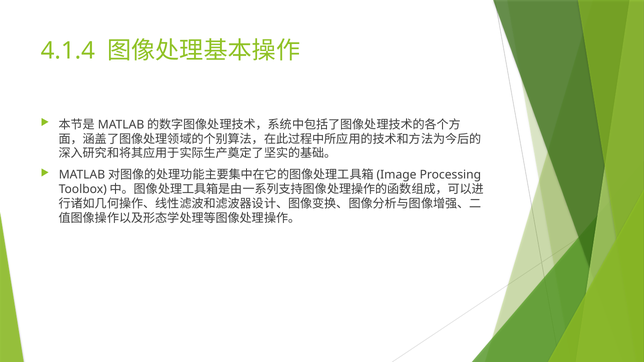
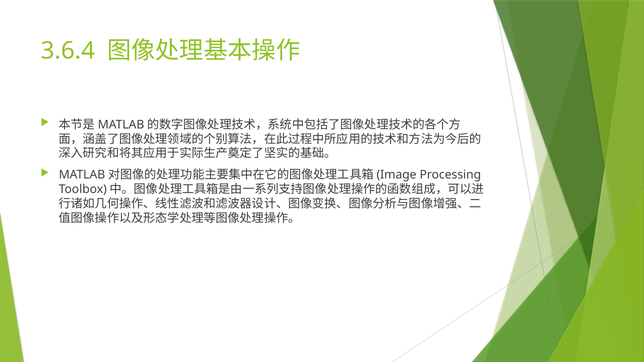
4.1.4: 4.1.4 -> 3.6.4 (68, 51)
